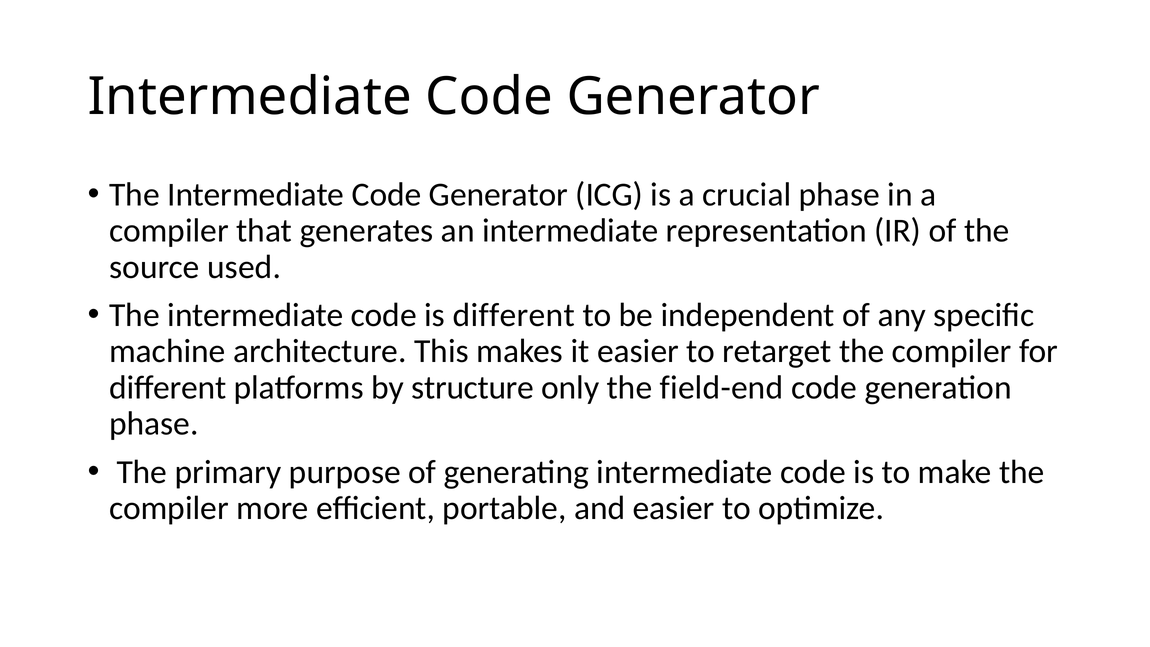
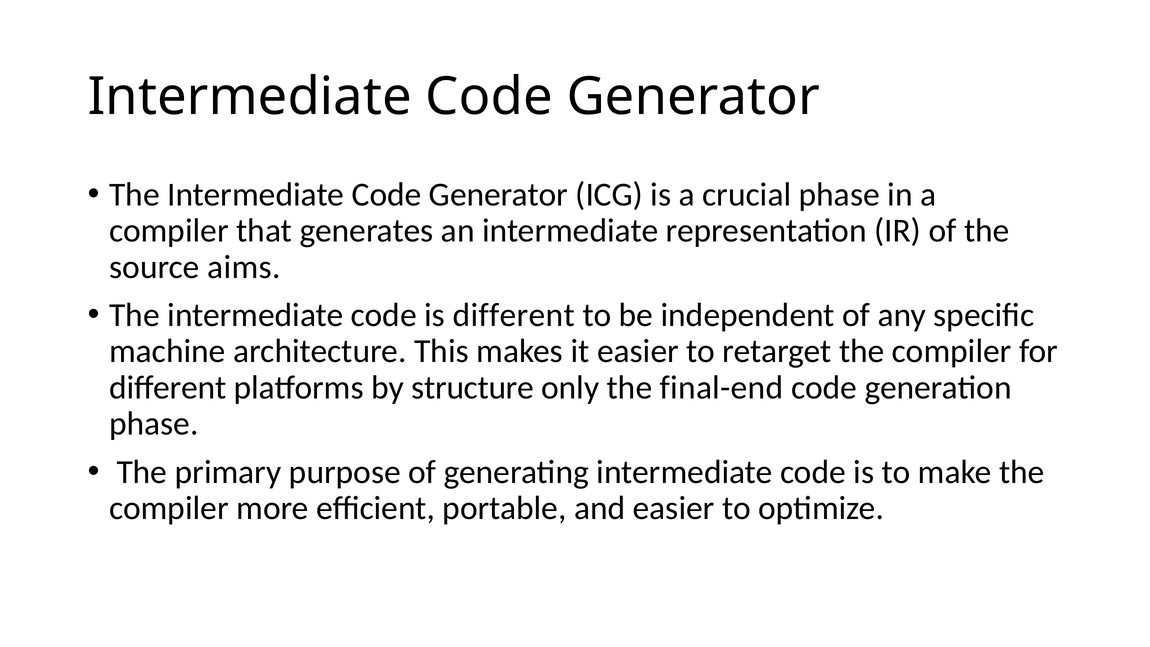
used: used -> aims (244, 267)
field-end: field-end -> final-end (722, 388)
